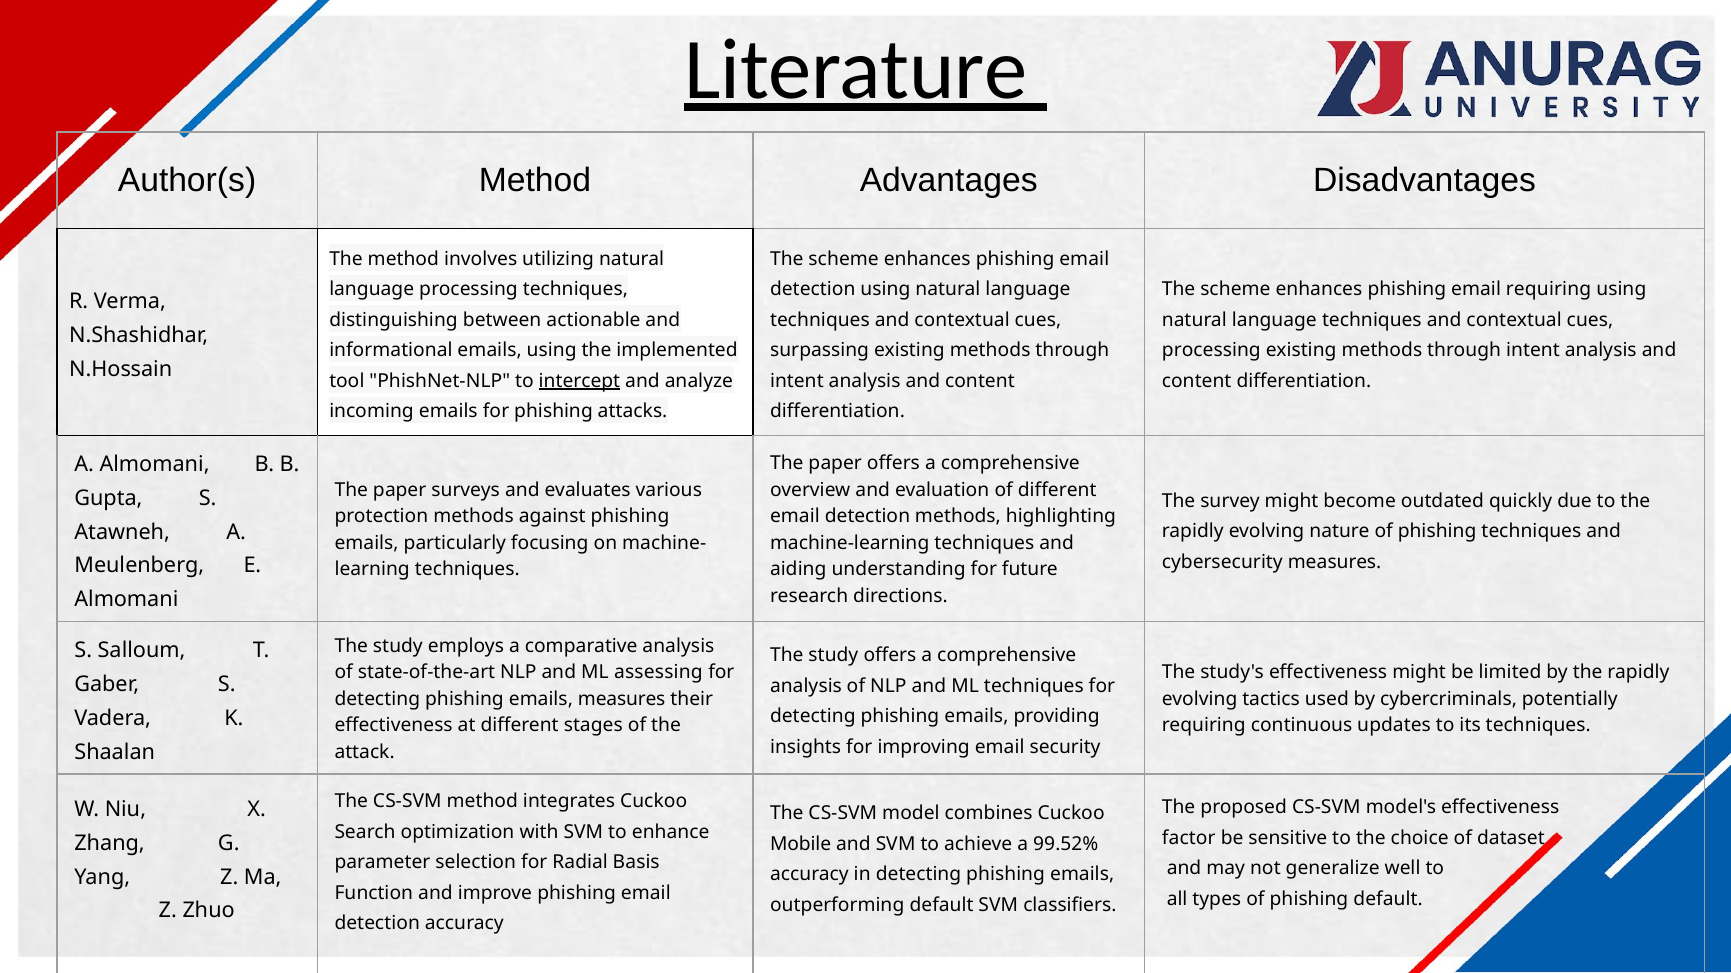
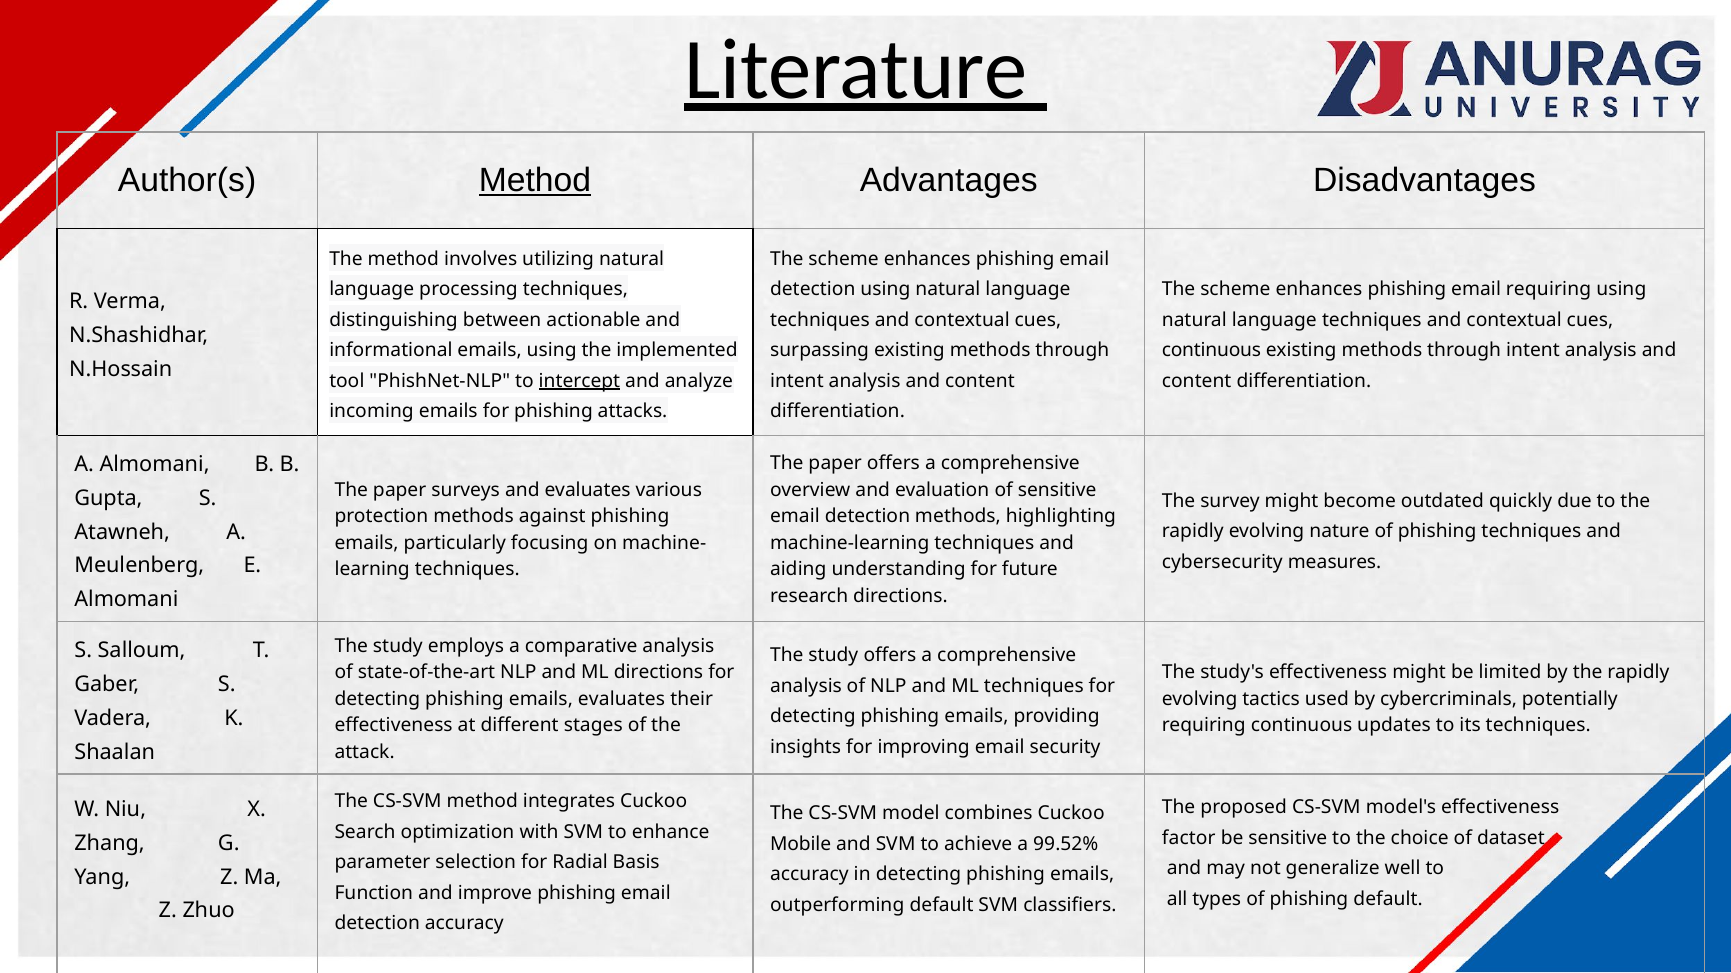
Method underline: none -> present (535, 181)
processing: processing -> continuous (1211, 350)
of different: different -> sensitive (1057, 490)
ML assessing: assessing -> directions (658, 673)
emails measures: measures -> evaluates (622, 700)
